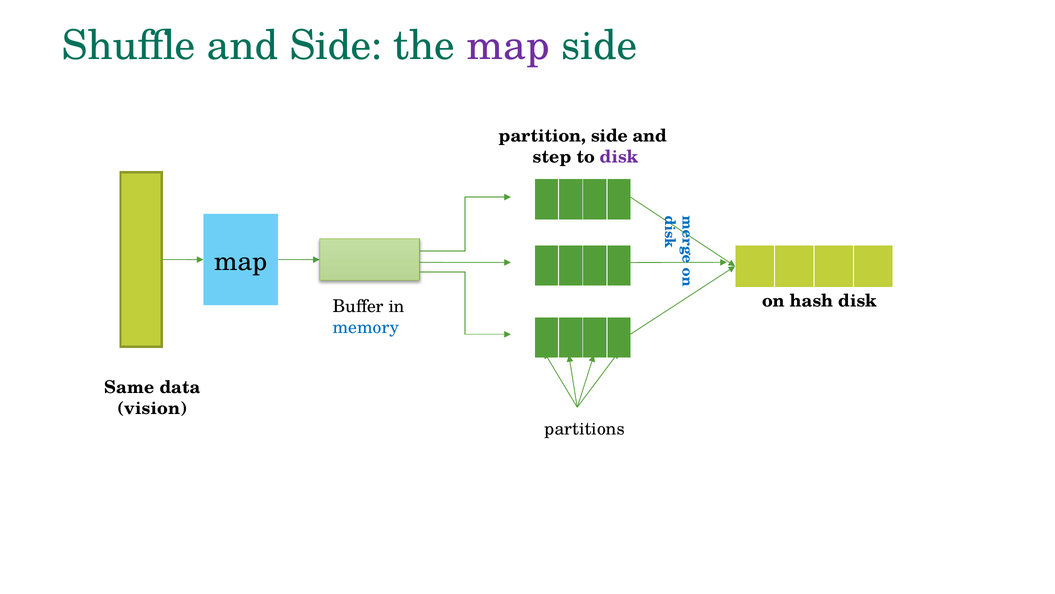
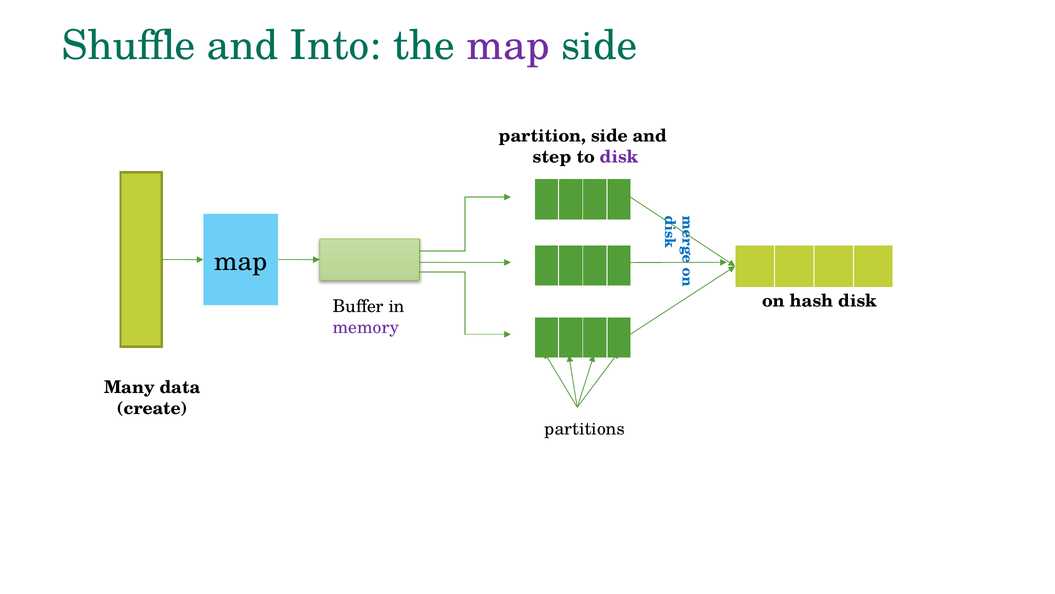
and Side: Side -> Into (336, 46)
memory colour: blue -> purple (366, 327)
Same: Same -> Many (130, 387)
vision: vision -> create (152, 408)
